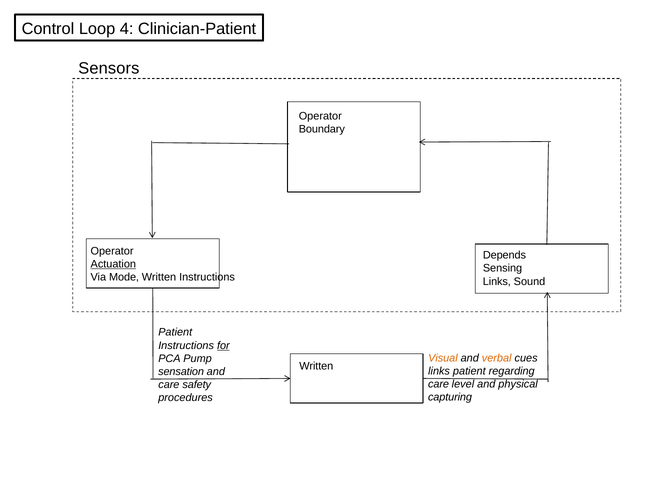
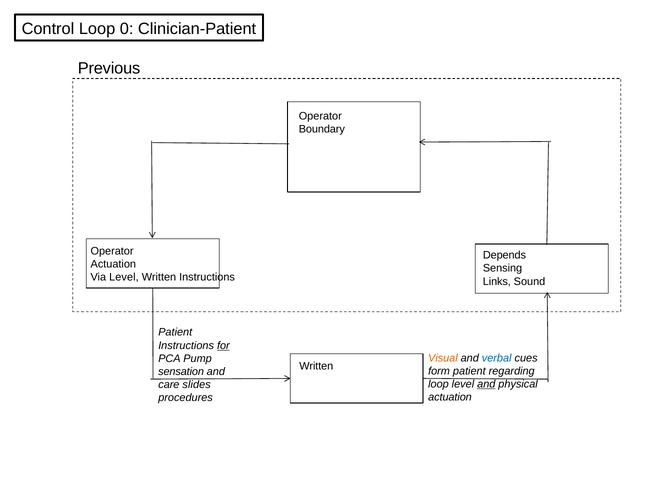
4: 4 -> 0 (127, 29)
Sensors: Sensors -> Previous (109, 68)
Actuation underline: present -> none (113, 264)
Via Mode: Mode -> Level (124, 277)
verbal colour: orange -> blue (497, 358)
links: links -> form (439, 371)
care: care -> loop (438, 384)
and underline: none -> present (486, 384)
safety: safety -> slides (197, 385)
capturing: capturing -> actuation (450, 397)
